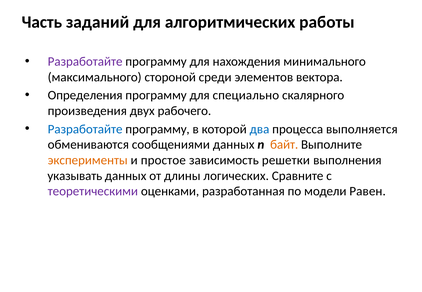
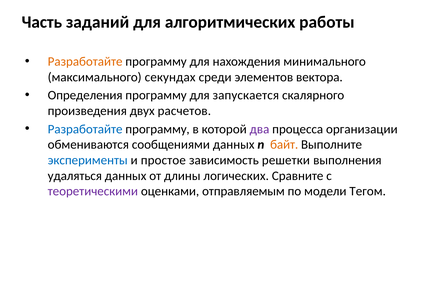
Разработайте colour: purple -> orange (85, 62)
стороной: стороной -> секундах (170, 77)
специально: специально -> запускается (246, 95)
рабочего: рабочего -> расчетов (184, 111)
два colour: blue -> purple (259, 129)
выполняется: выполняется -> организации (362, 129)
эксперименты colour: orange -> blue (88, 160)
указывать: указывать -> удаляться (75, 176)
разработанная: разработанная -> отправляемым (243, 191)
Равен: Равен -> Тегом (368, 191)
